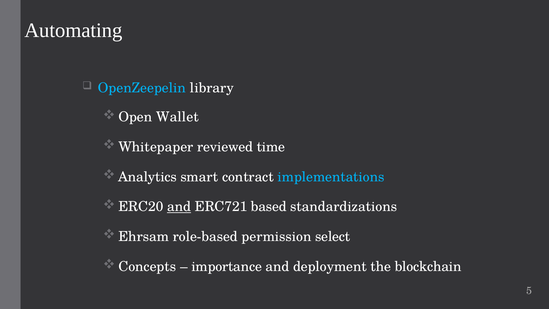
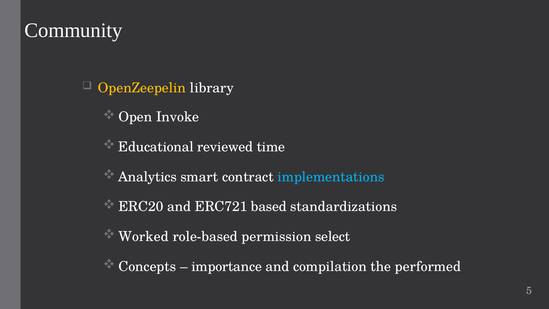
Automating: Automating -> Community (73, 31)
OpenZeepelin colour: light blue -> yellow (142, 88)
Wallet: Wallet -> Invoke (178, 117)
Whitepaper: Whitepaper -> Educational (156, 147)
and underline: present -> none (179, 207)
Ehrsam: Ehrsam -> Worked (144, 236)
deployment: deployment -> compilation (330, 266)
blockchain: blockchain -> performed (428, 266)
